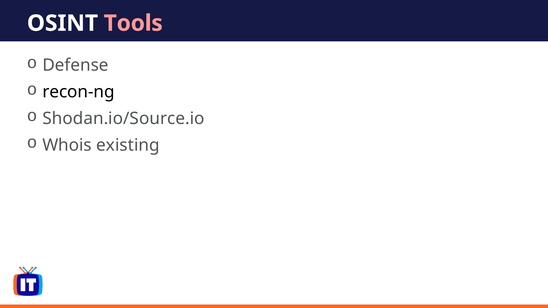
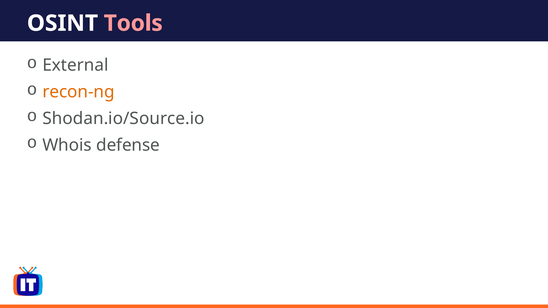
Defense: Defense -> External (75, 65)
recon-ng colour: black -> orange (78, 92)
existing: existing -> defense (128, 145)
